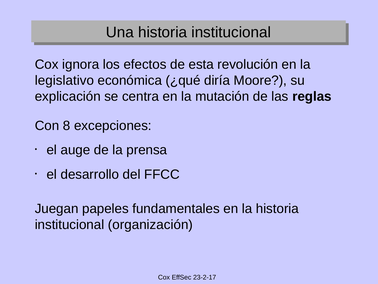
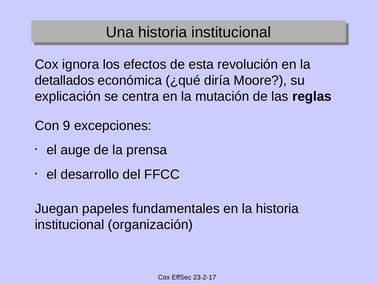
legislativo: legislativo -> detallados (64, 80)
8: 8 -> 9 (67, 125)
